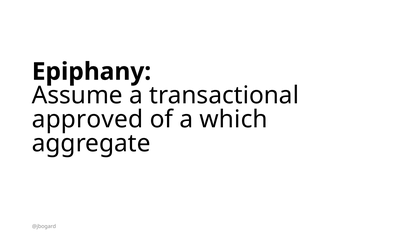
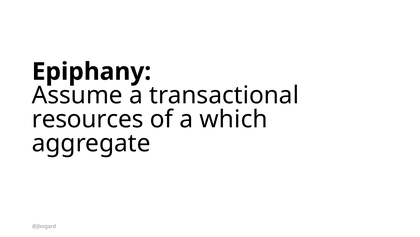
approved: approved -> resources (88, 119)
